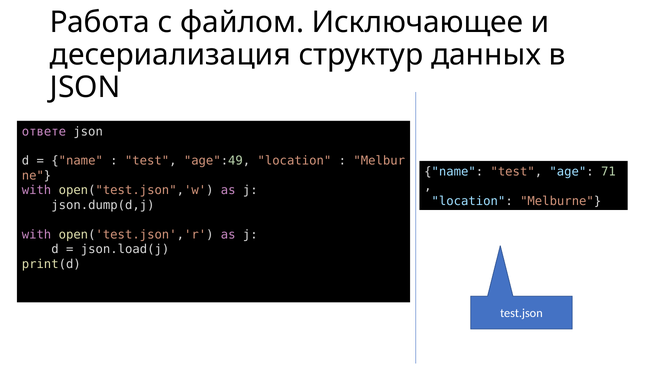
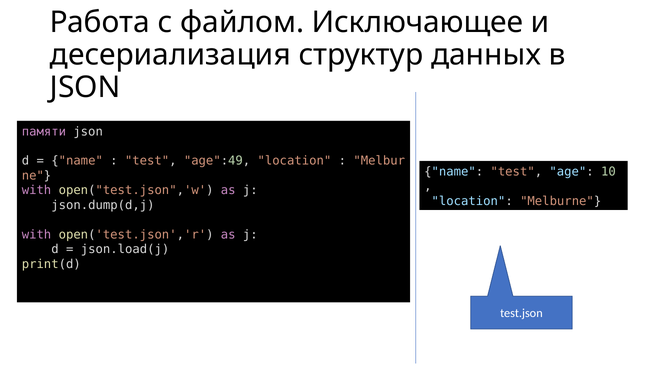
ответе: ответе -> памяти (44, 131)
71: 71 -> 10 (608, 172)
